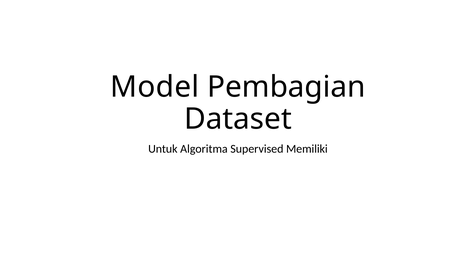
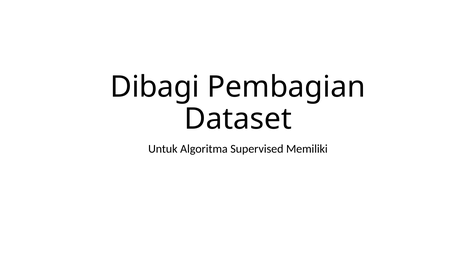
Model: Model -> Dibagi (155, 87)
